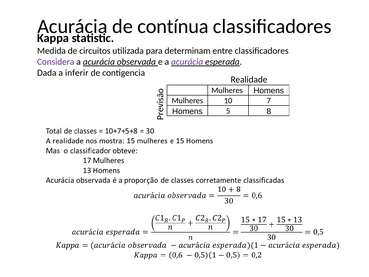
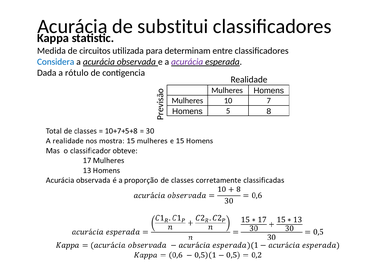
contínua: contínua -> substitui (173, 26)
Considera colour: purple -> blue (56, 62)
inferir: inferir -> rótulo (77, 73)
